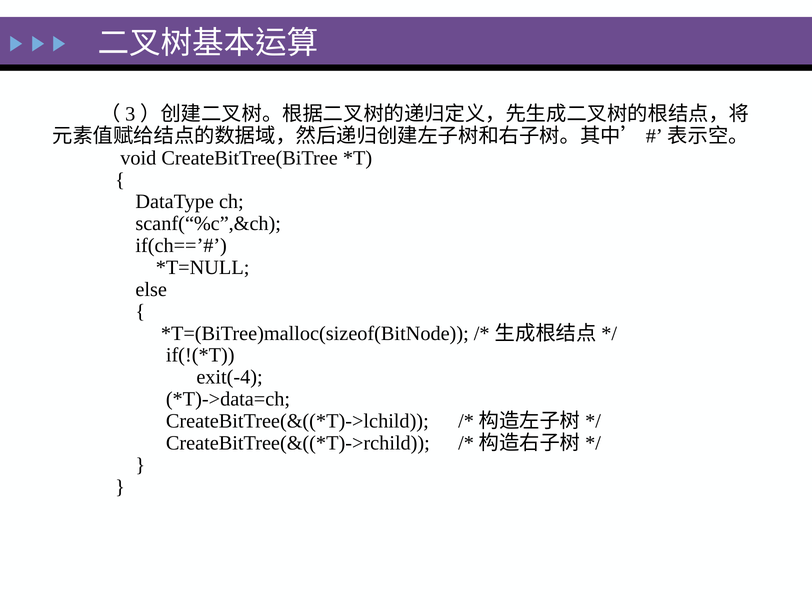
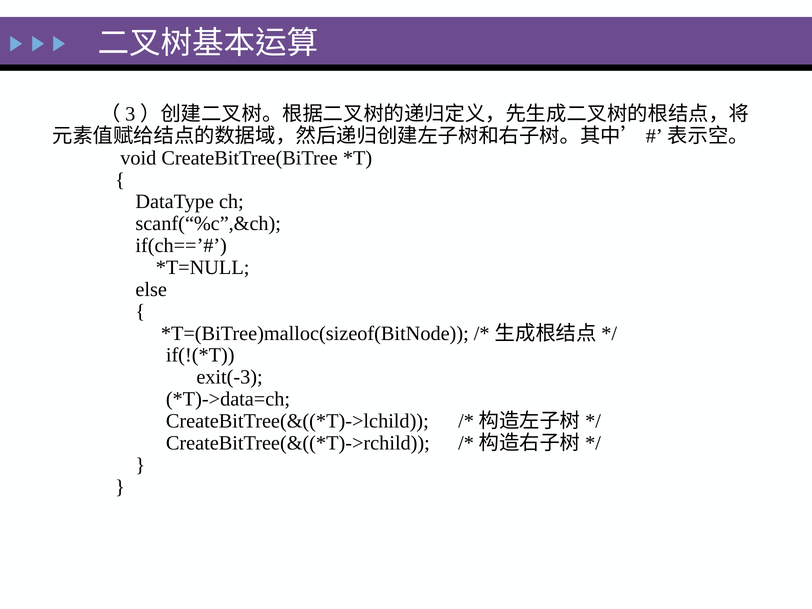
exit(-4: exit(-4 -> exit(-3 (230, 377)
